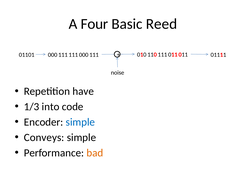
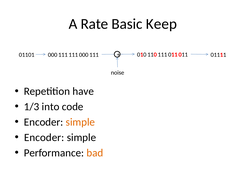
Four: Four -> Rate (94, 24)
Reed: Reed -> Keep (161, 24)
simple colour: blue -> orange (80, 122)
Conveys: Conveys -> Encoder (44, 137)
